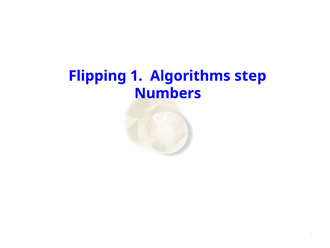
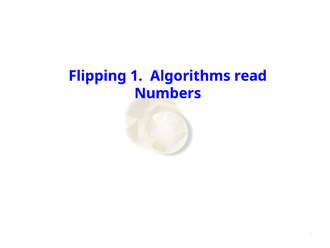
step: step -> read (251, 76)
